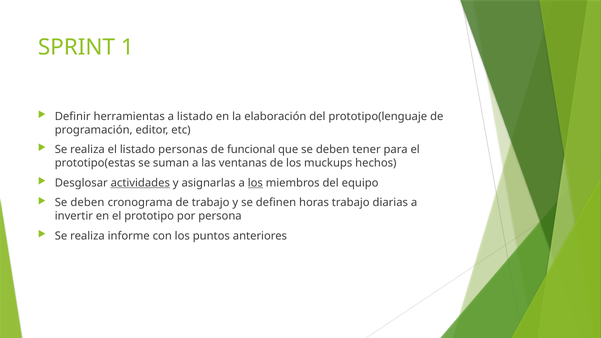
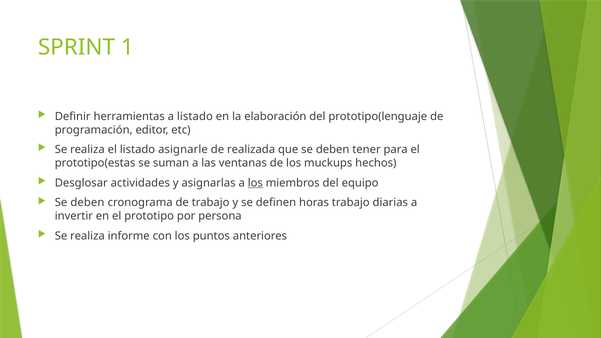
personas: personas -> asignarle (183, 150)
funcional: funcional -> realizada (251, 150)
actividades underline: present -> none (140, 183)
